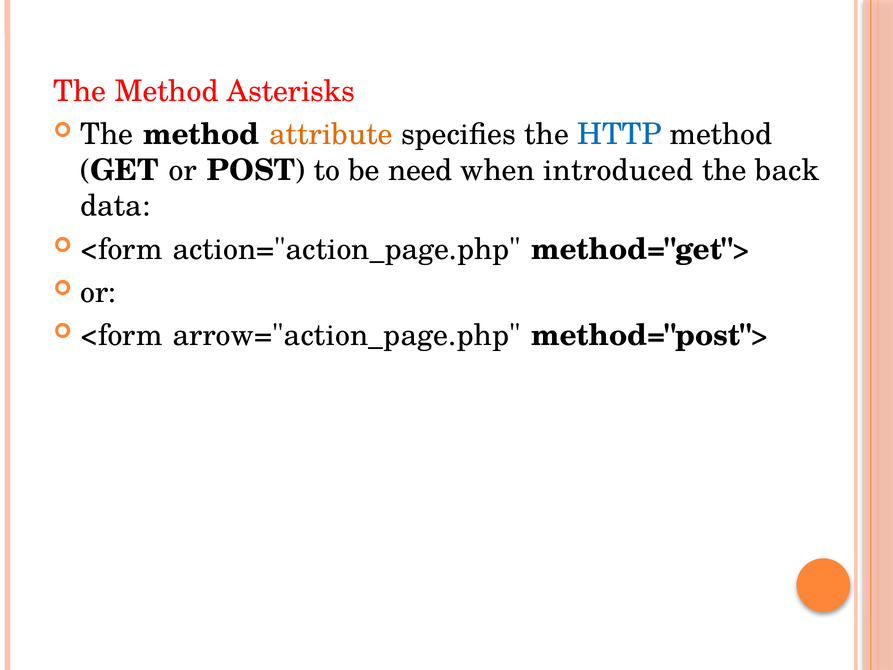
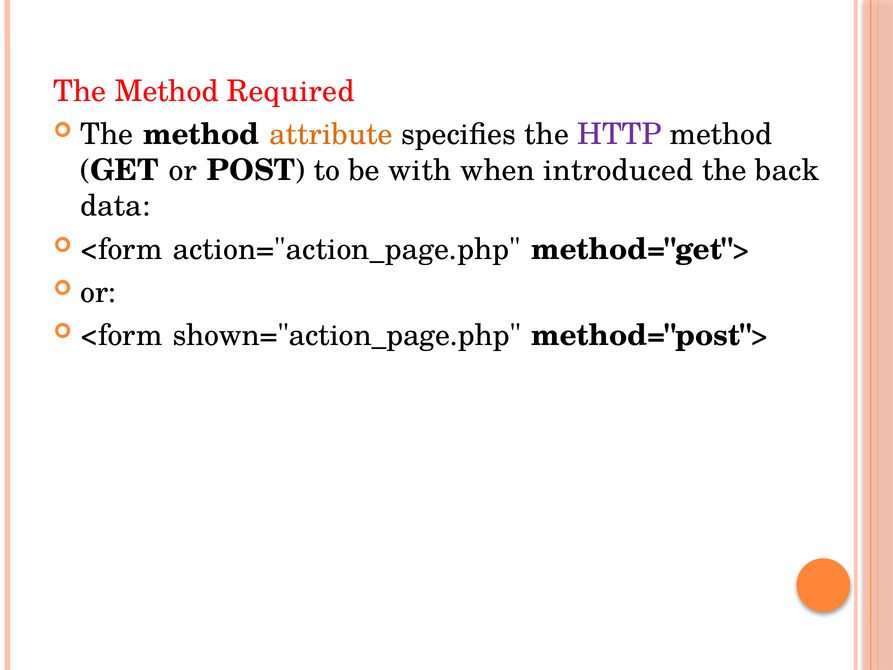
Asterisks: Asterisks -> Required (291, 91)
HTTP colour: blue -> purple (619, 134)
need: need -> with (420, 170)
arrow="action_page.php: arrow="action_page.php -> shown="action_page.php (347, 335)
